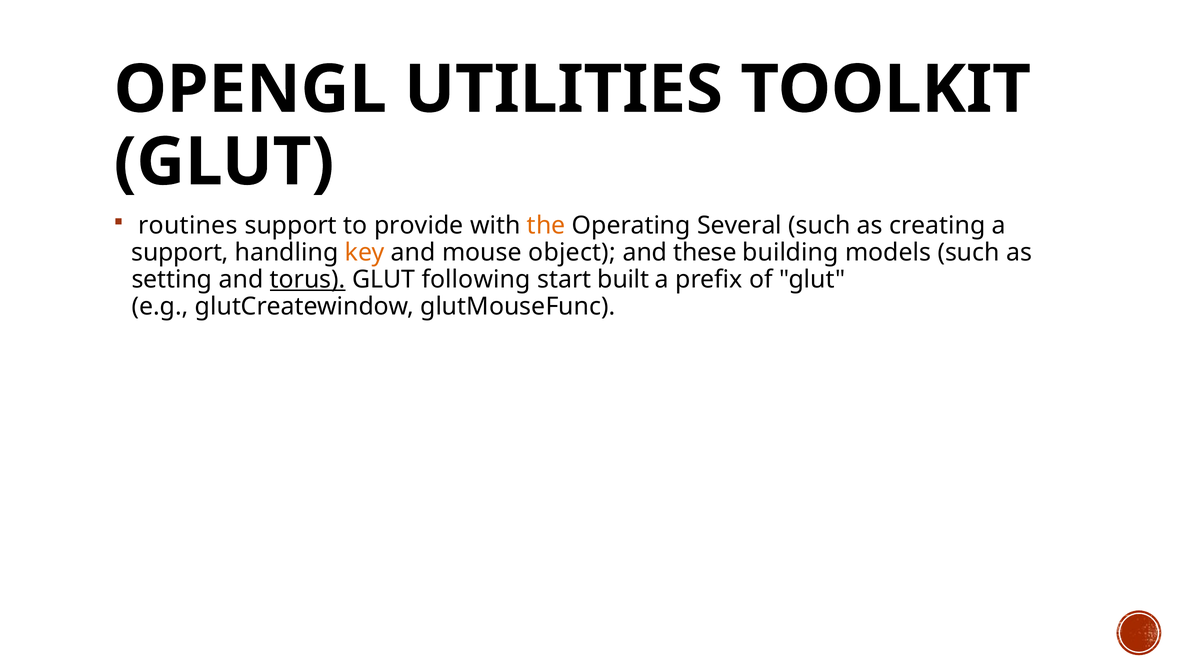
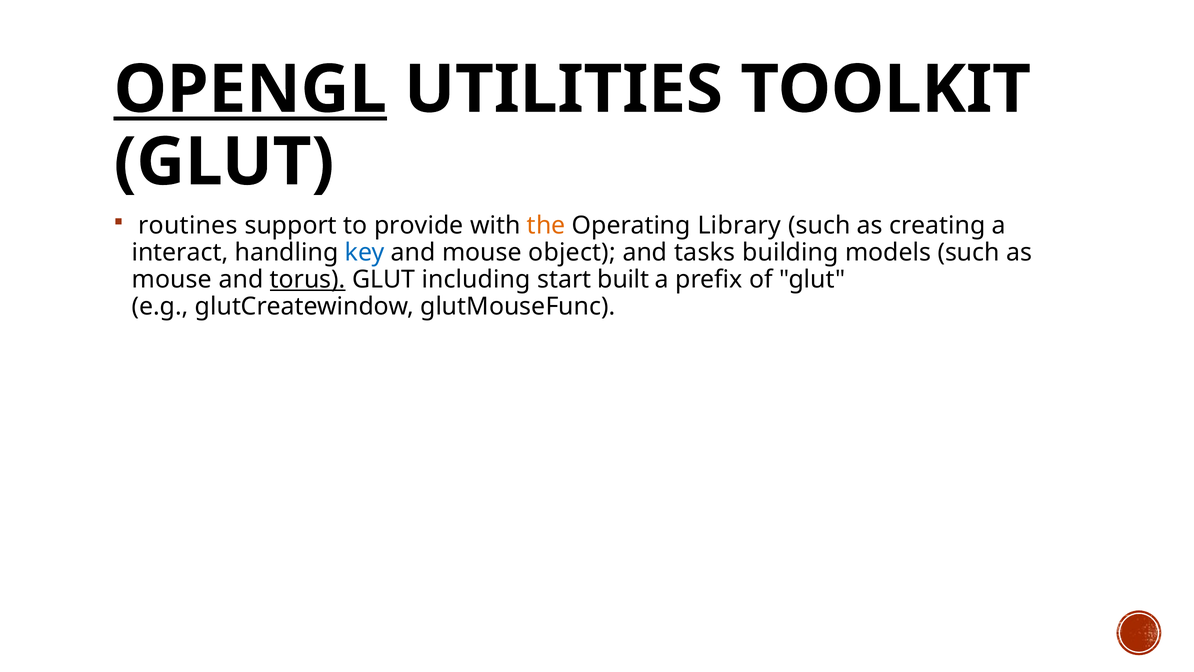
OPENGL underline: none -> present (250, 90)
Several: Several -> Library (739, 226)
support: support -> interact (180, 252)
key colour: orange -> blue (365, 252)
these: these -> tasks (705, 252)
setting: setting -> mouse (172, 279)
following: following -> including (476, 279)
